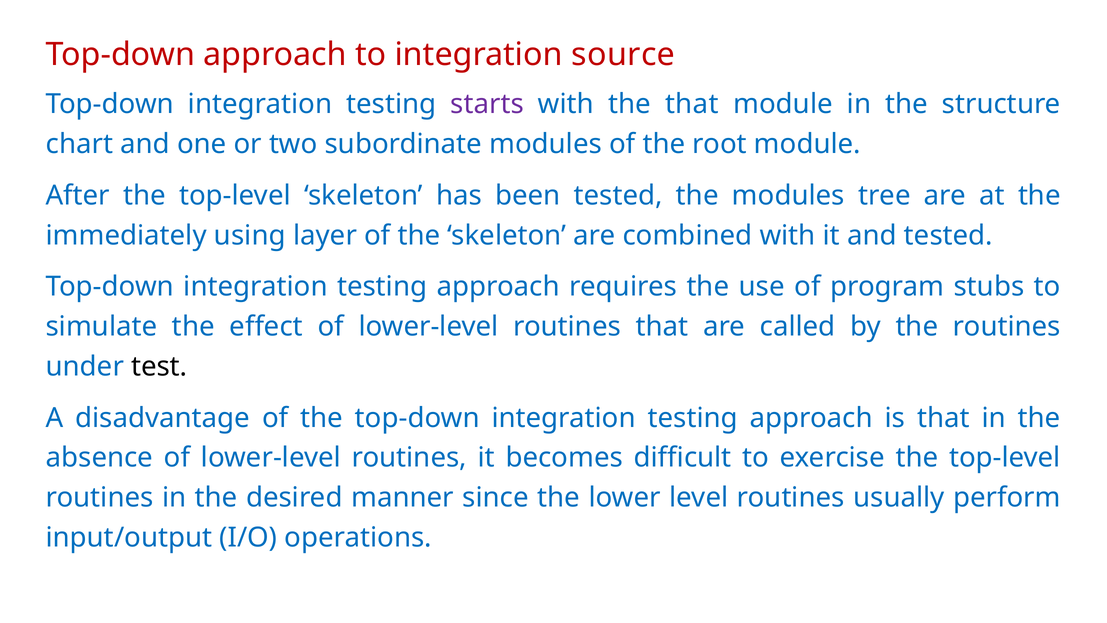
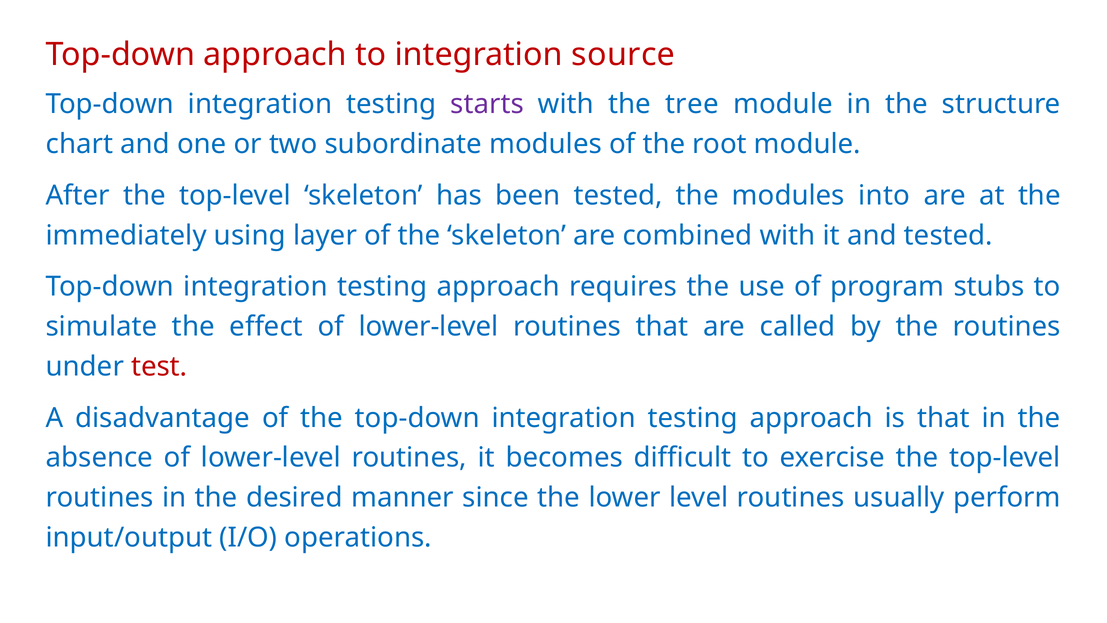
the that: that -> tree (692, 104)
tree: tree -> into (884, 195)
test colour: black -> red (159, 366)
